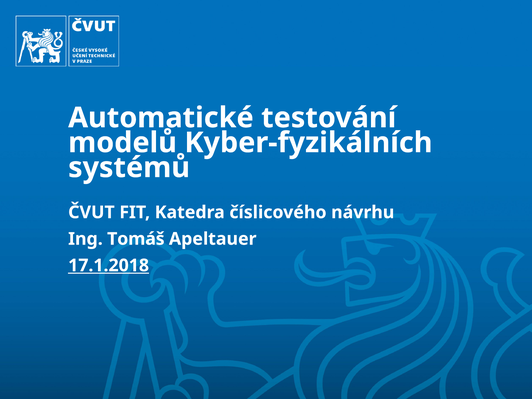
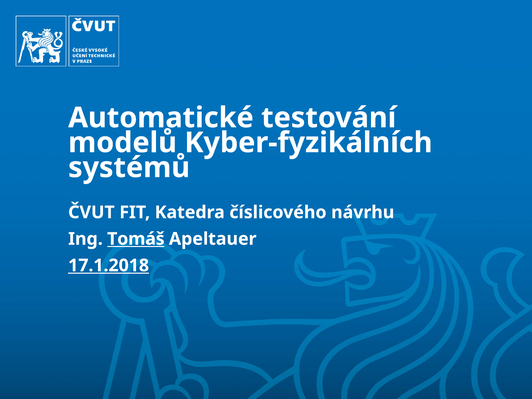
Tomáš underline: none -> present (136, 239)
